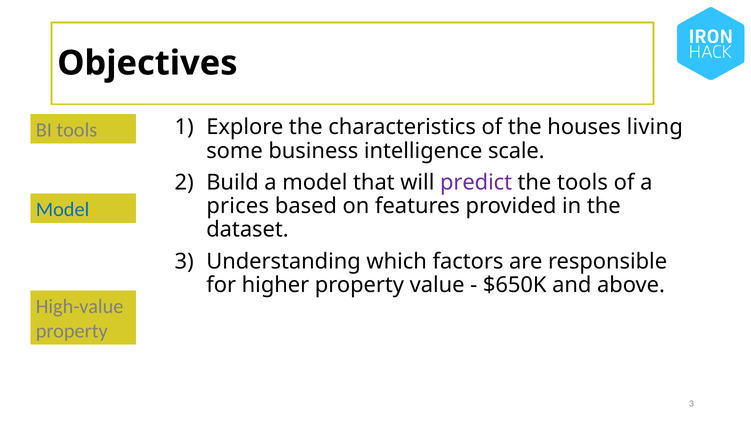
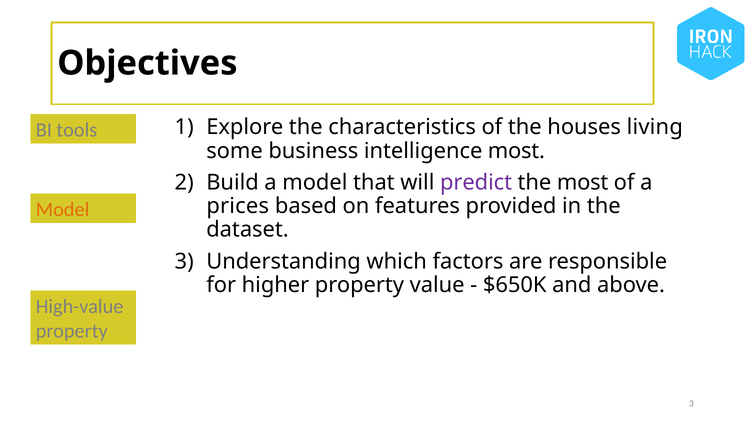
intelligence scale: scale -> most (516, 151)
the tools: tools -> most (583, 182)
Model colour: blue -> orange (63, 209)
